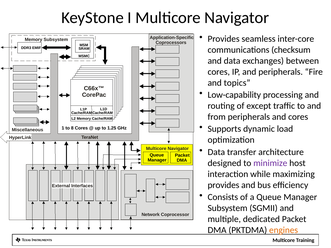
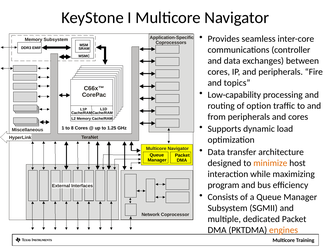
checksum: checksum -> controller (291, 50)
except: except -> option (259, 106)
minimize colour: purple -> orange (270, 163)
provides: provides -> program (223, 185)
